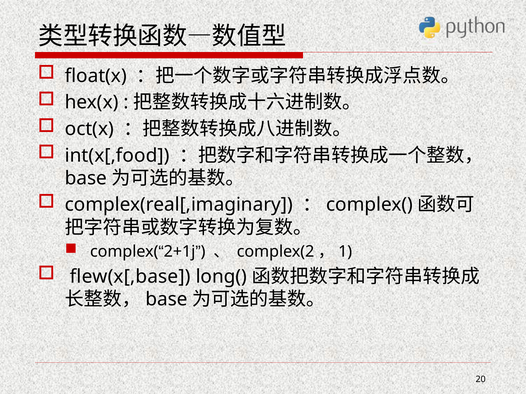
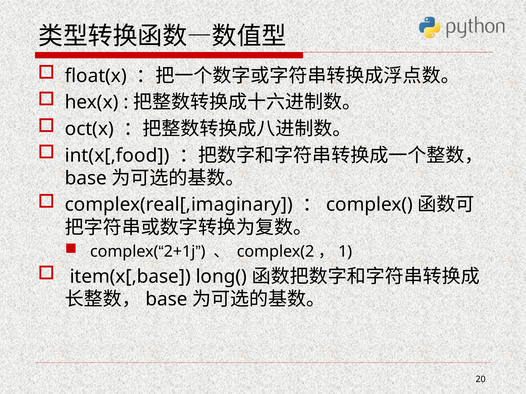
flew(x[,base: flew(x[,base -> item(x[,base (130, 277)
